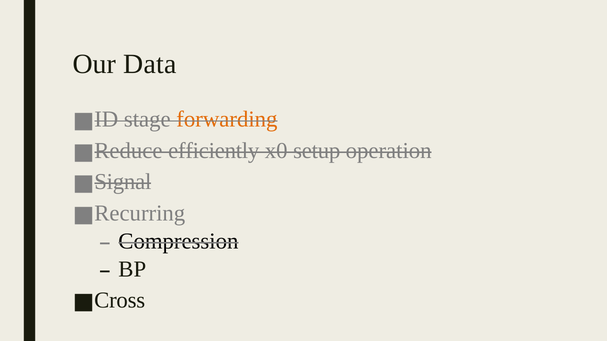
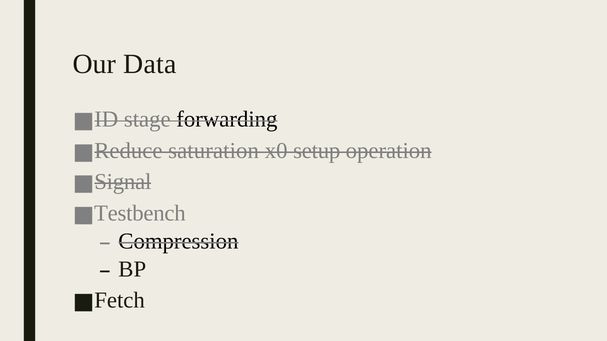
forwarding colour: orange -> black (227, 119)
efficiently: efficiently -> saturation (214, 151)
Recurring: Recurring -> Testbench (140, 213)
Cross: Cross -> Fetch (120, 301)
